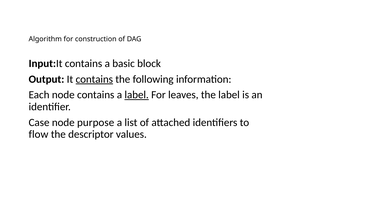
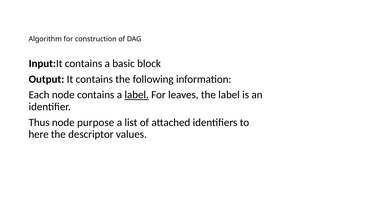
contains underline: present -> none (94, 79)
Case: Case -> Thus (39, 123)
flow: flow -> here (39, 135)
